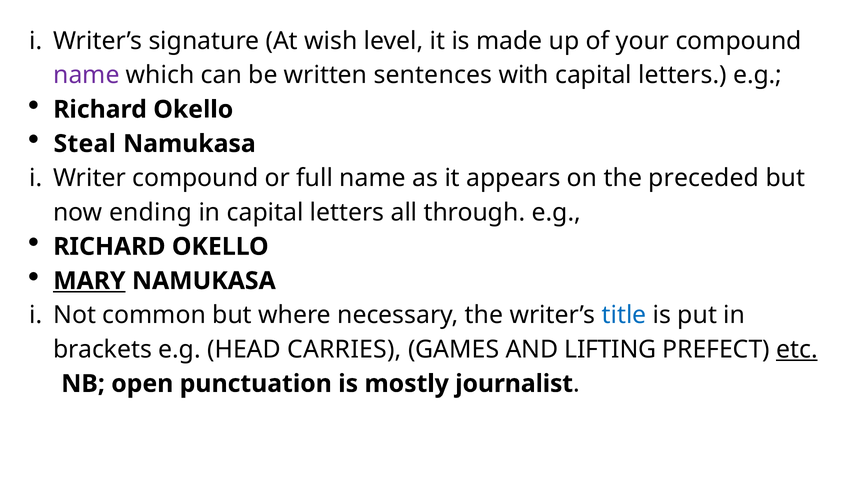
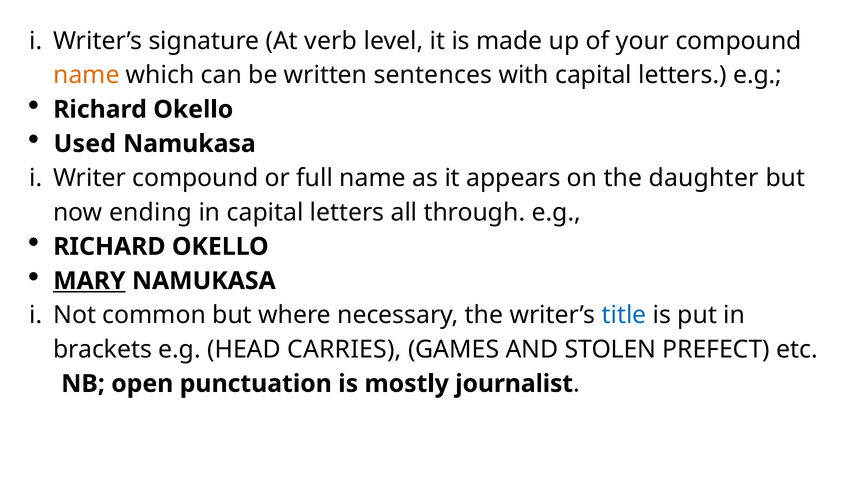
wish: wish -> verb (331, 41)
name colour: purple -> orange (86, 75)
Steal: Steal -> Used (85, 144)
preceded: preceded -> daughter (704, 178)
LIFTING: LIFTING -> STOLEN (610, 349)
etc underline: present -> none (797, 349)
